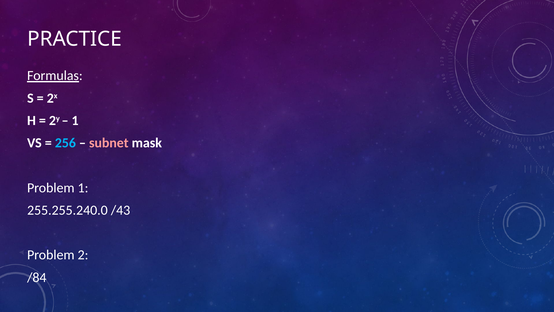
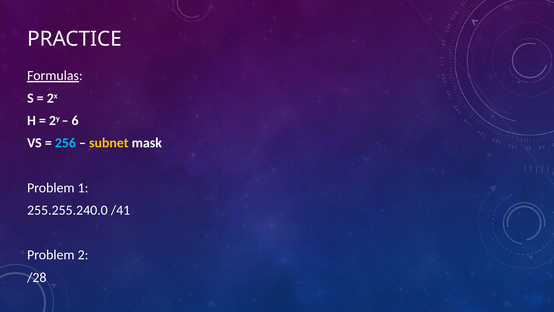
1: 1 -> 6 (75, 120)
subnet colour: pink -> yellow (109, 143)
/43: /43 -> /41 (121, 210)
/84: /84 -> /28 (37, 277)
